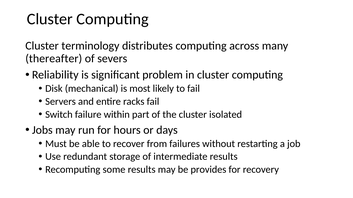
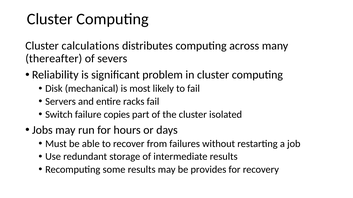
terminology: terminology -> calculations (90, 46)
within: within -> copies (117, 115)
